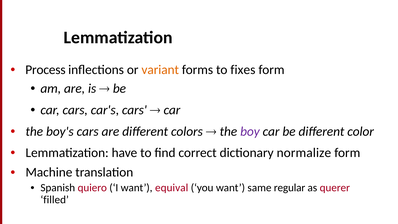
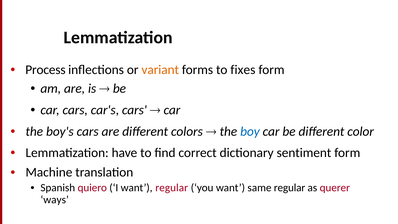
boy colour: purple -> blue (250, 131)
normalize: normalize -> sentiment (304, 153)
want equival: equival -> regular (172, 188)
filled: filled -> ways (55, 200)
